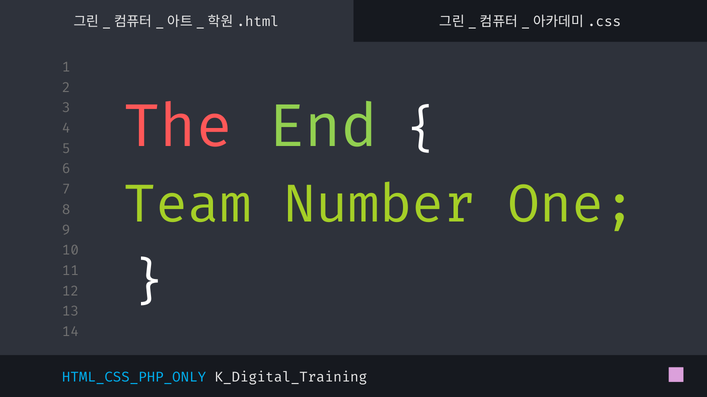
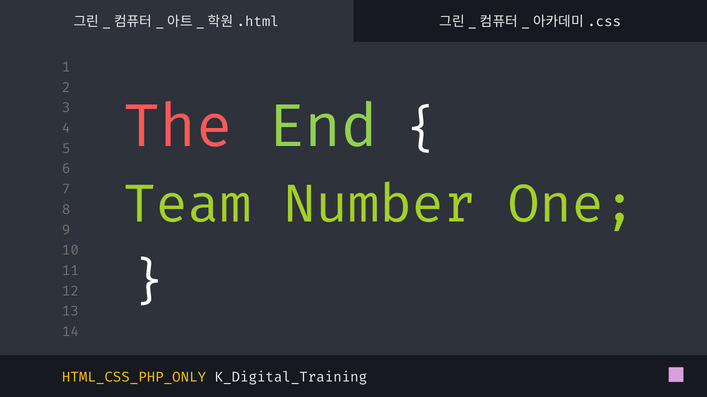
HTML_CSS_PHP_ONLY colour: light blue -> yellow (134, 378)
